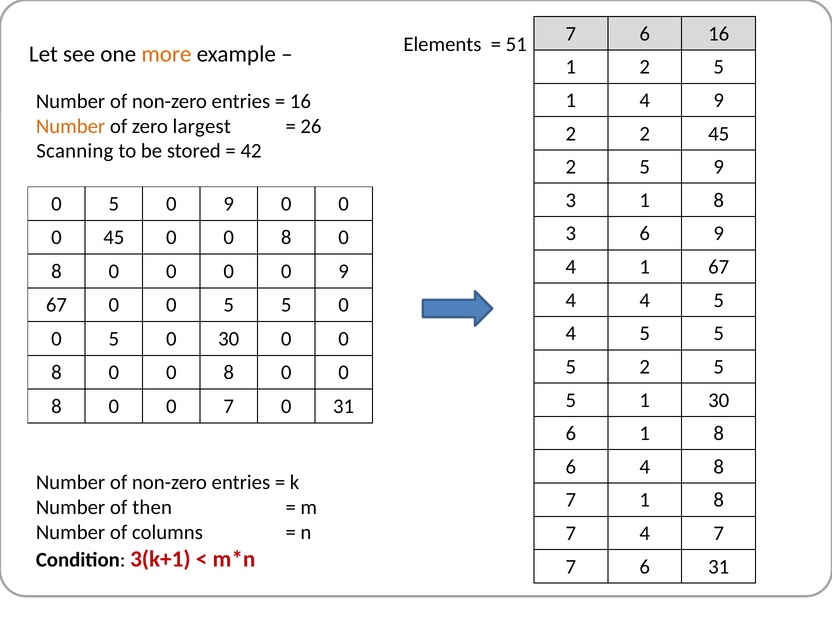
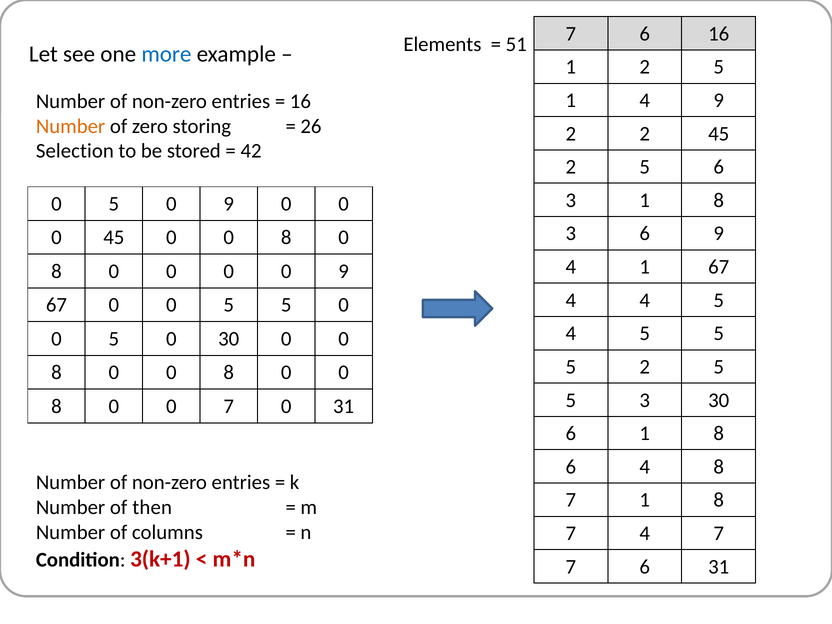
more colour: orange -> blue (166, 54)
largest: largest -> storing (202, 126)
Scanning: Scanning -> Selection (75, 151)
5 9: 9 -> 6 (719, 167)
1: 1 -> 3 (645, 400)
